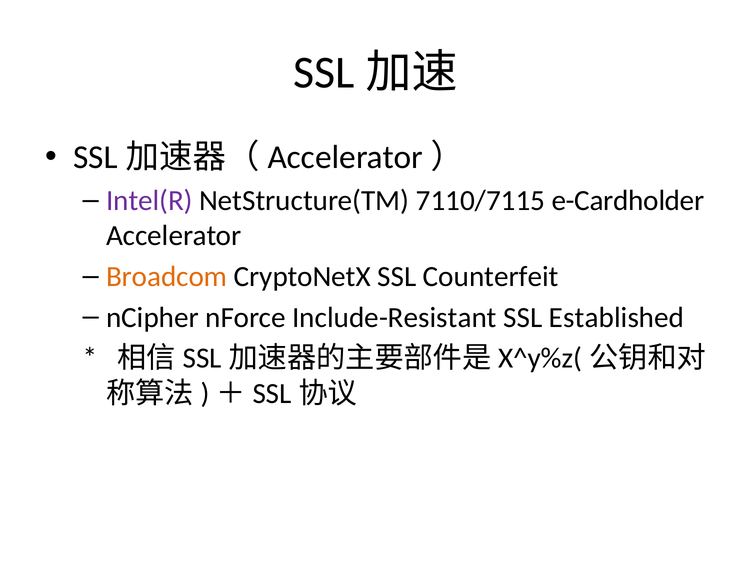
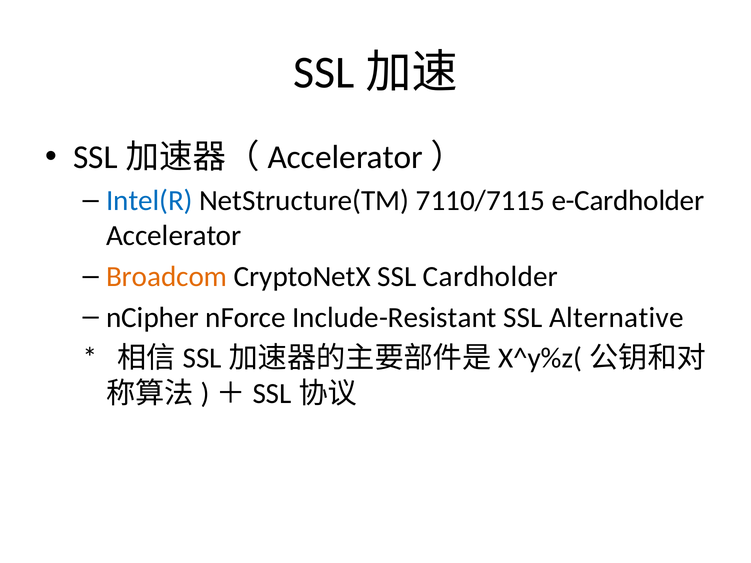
Intel(R colour: purple -> blue (149, 201)
Counterfeit: Counterfeit -> Cardholder (491, 277)
Established: Established -> Alternative (617, 318)
